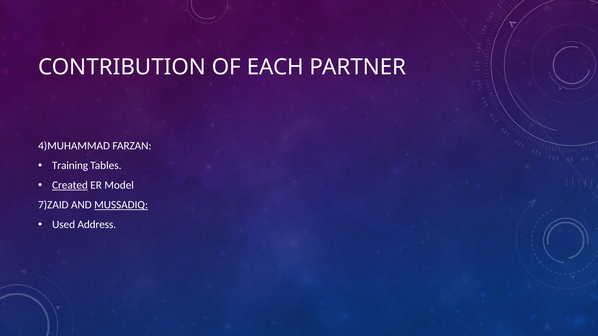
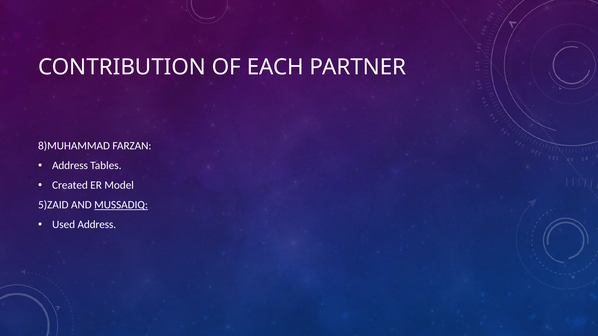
4)MUHAMMAD: 4)MUHAMMAD -> 8)MUHAMMAD (74, 146)
Training: Training -> Address (70, 166)
Created underline: present -> none (70, 185)
7)ZAID: 7)ZAID -> 5)ZAID (53, 205)
